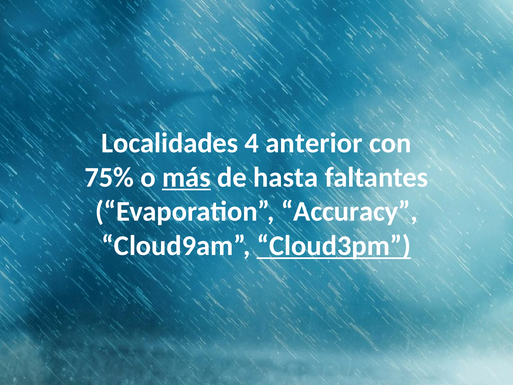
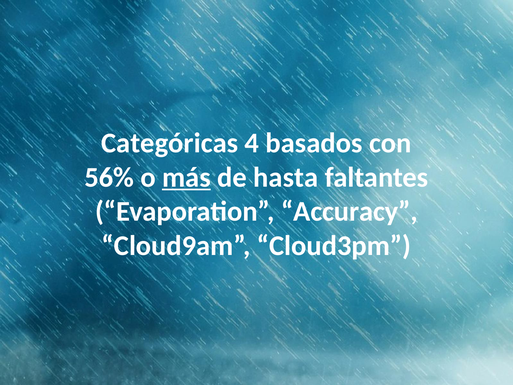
Localidades: Localidades -> Categóricas (170, 143)
anterior: anterior -> basados (314, 143)
75%: 75% -> 56% (109, 177)
Cloud3pm underline: present -> none (334, 246)
